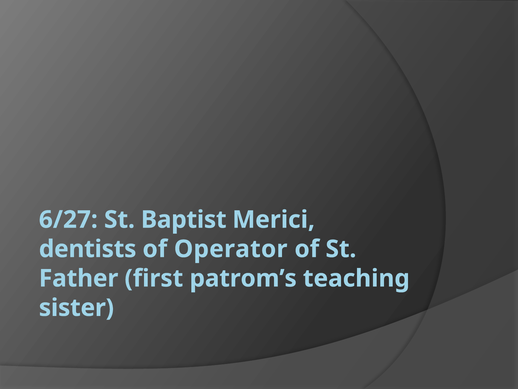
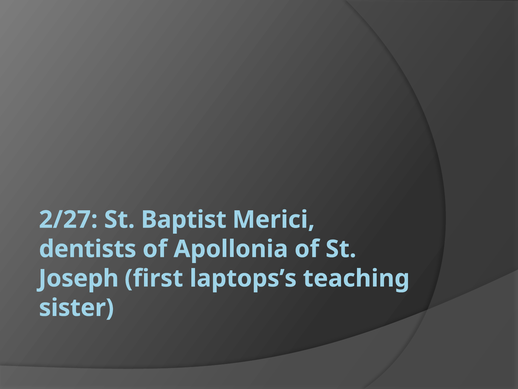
6/27: 6/27 -> 2/27 (68, 219)
Operator: Operator -> Apollonia (231, 249)
Father: Father -> Joseph (79, 278)
patrom’s: patrom’s -> laptops’s (243, 278)
